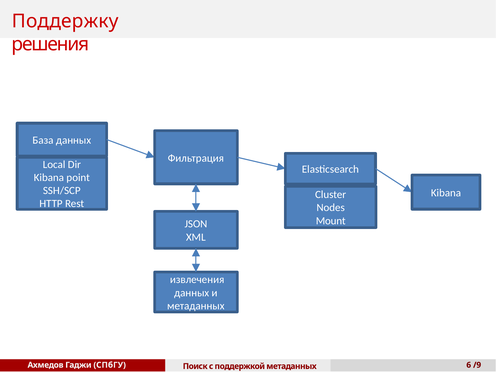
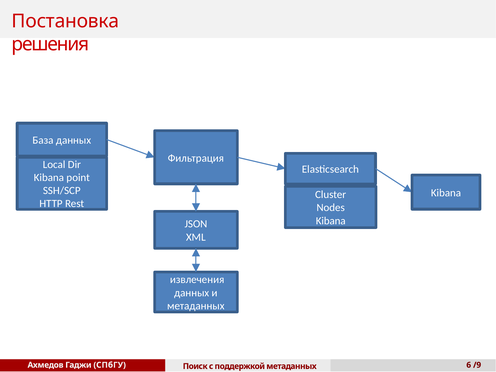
Поддержку: Поддержку -> Постановка (65, 21)
Mount: Mount -> Kibana (331, 221)
